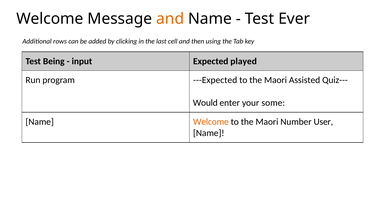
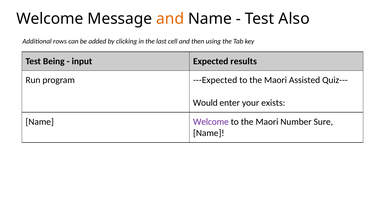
Ever: Ever -> Also (294, 19)
played: played -> results (244, 61)
some: some -> exists (273, 103)
Welcome colour: orange -> purple (211, 122)
User: User -> Sure (323, 122)
